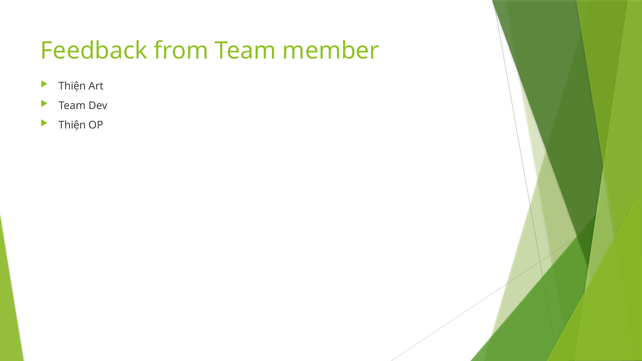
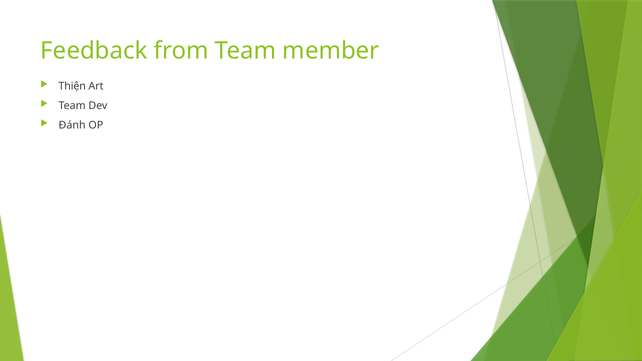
Thiện: Thiện -> Đánh (72, 125)
